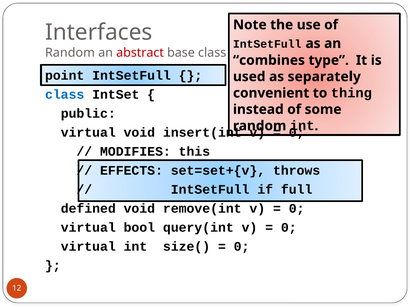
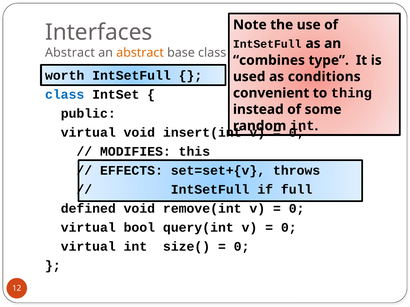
Random: Random -> Abstract (70, 53)
abstract colour: red -> orange (140, 53)
point: point -> worth (65, 76)
separately: separately -> conditions (324, 77)
